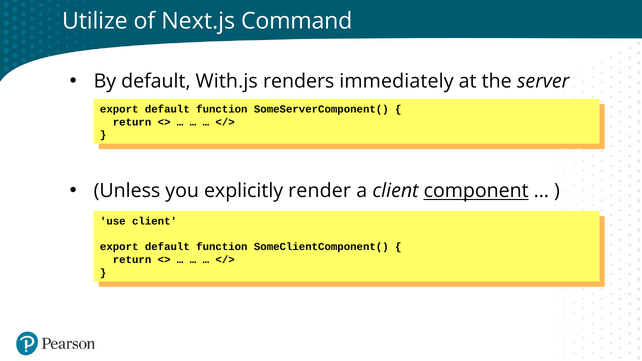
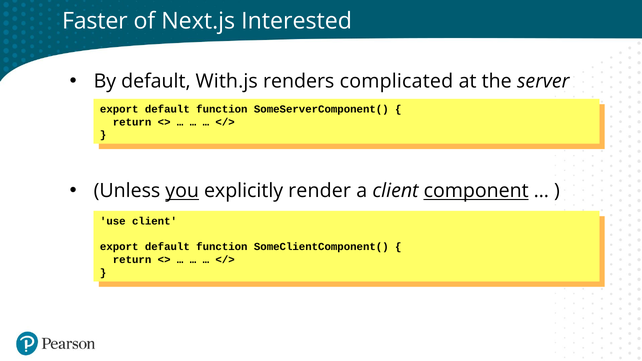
Utilize: Utilize -> Faster (95, 21)
Command: Command -> Interested (297, 21)
immediately: immediately -> complicated (396, 81)
you underline: none -> present (182, 191)
